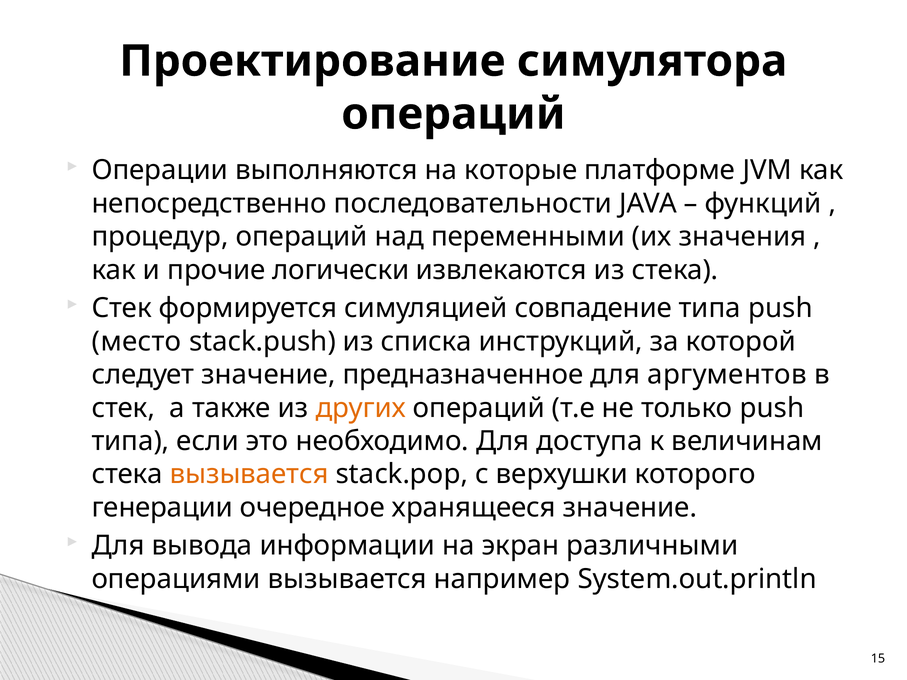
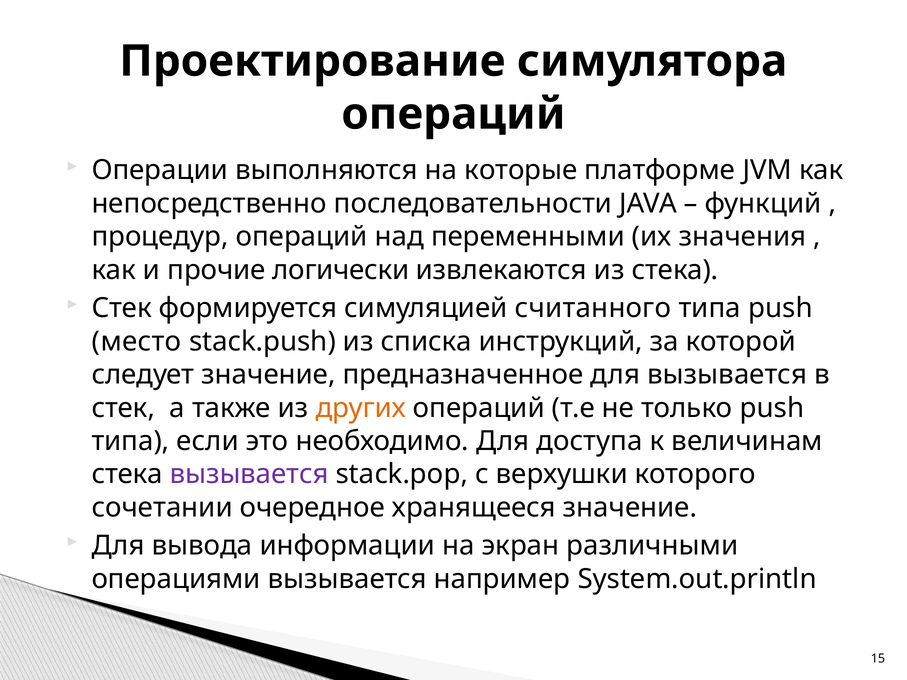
совпадение: совпадение -> считанного (593, 308)
для аргументов: аргументов -> вызывается (727, 375)
вызывается colour: orange -> purple (249, 475)
генерации: генерации -> сочетании (162, 508)
